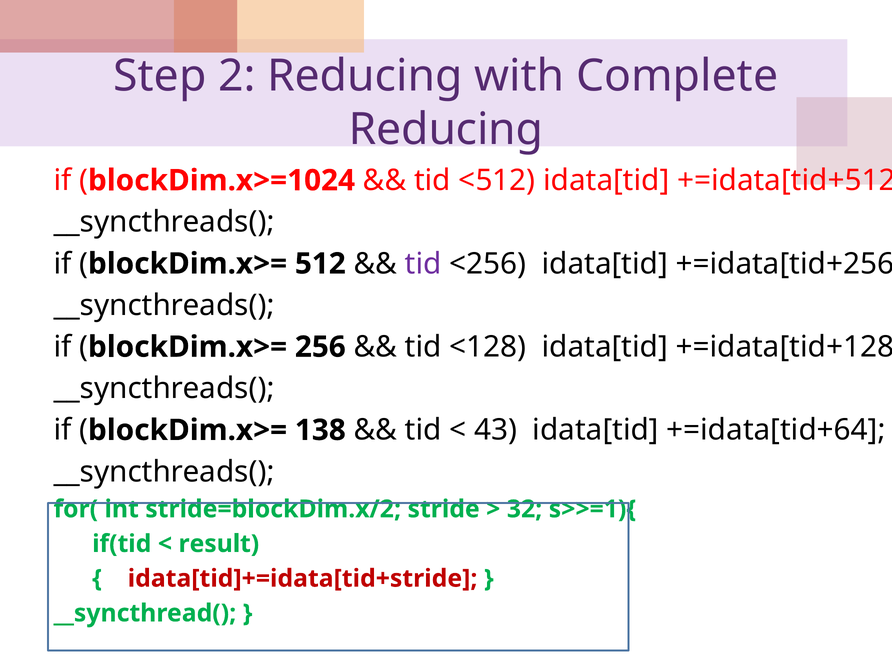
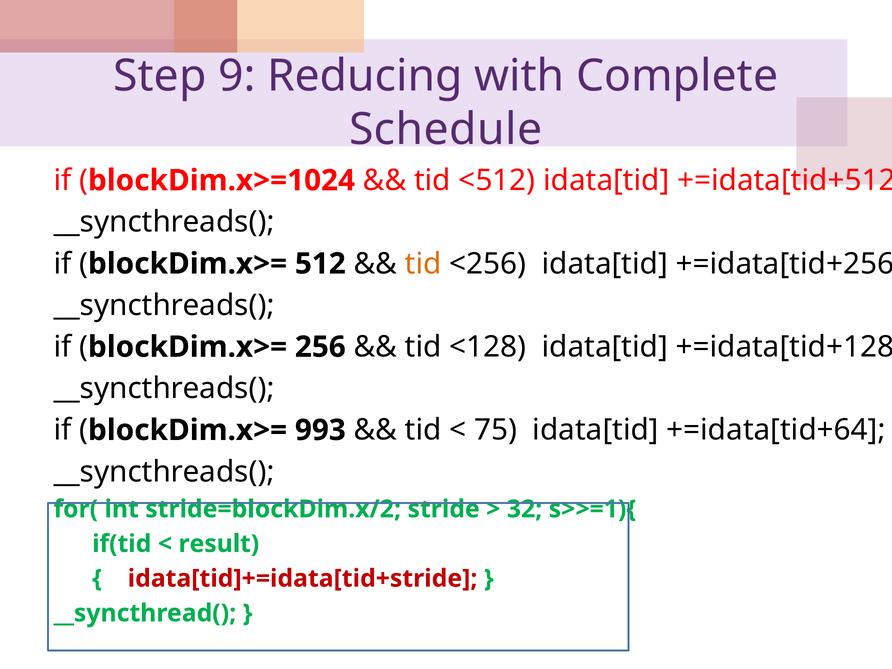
2: 2 -> 9 (237, 76)
Reducing: Reducing -> Schedule (446, 129)
tid colour: purple -> orange (423, 264)
138: 138 -> 993 (320, 430)
43: 43 -> 75 (496, 430)
